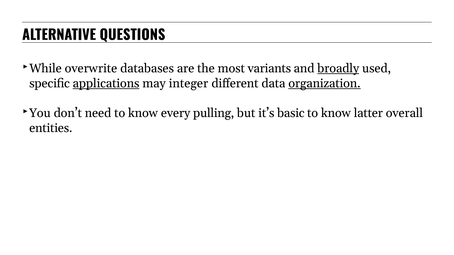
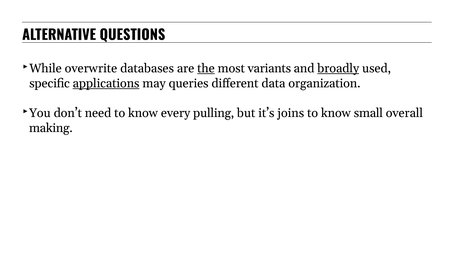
the underline: none -> present (206, 68)
integer: integer -> queries (189, 83)
organization underline: present -> none (324, 83)
basic: basic -> joins (291, 113)
latter: latter -> small (368, 113)
entities: entities -> making (51, 128)
